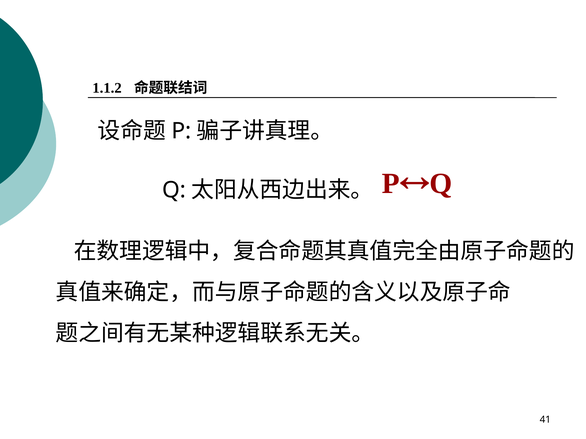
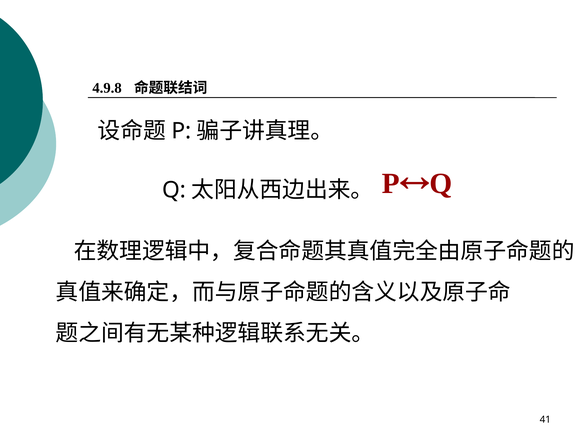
1.1.2: 1.1.2 -> 4.9.8 (107, 88)
